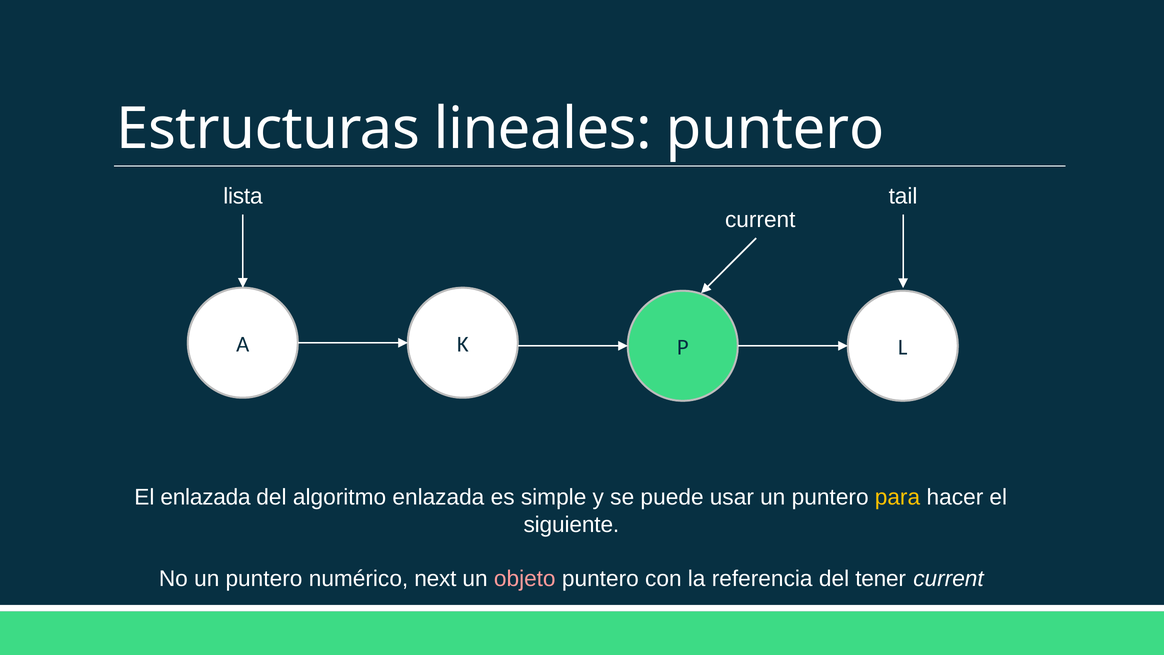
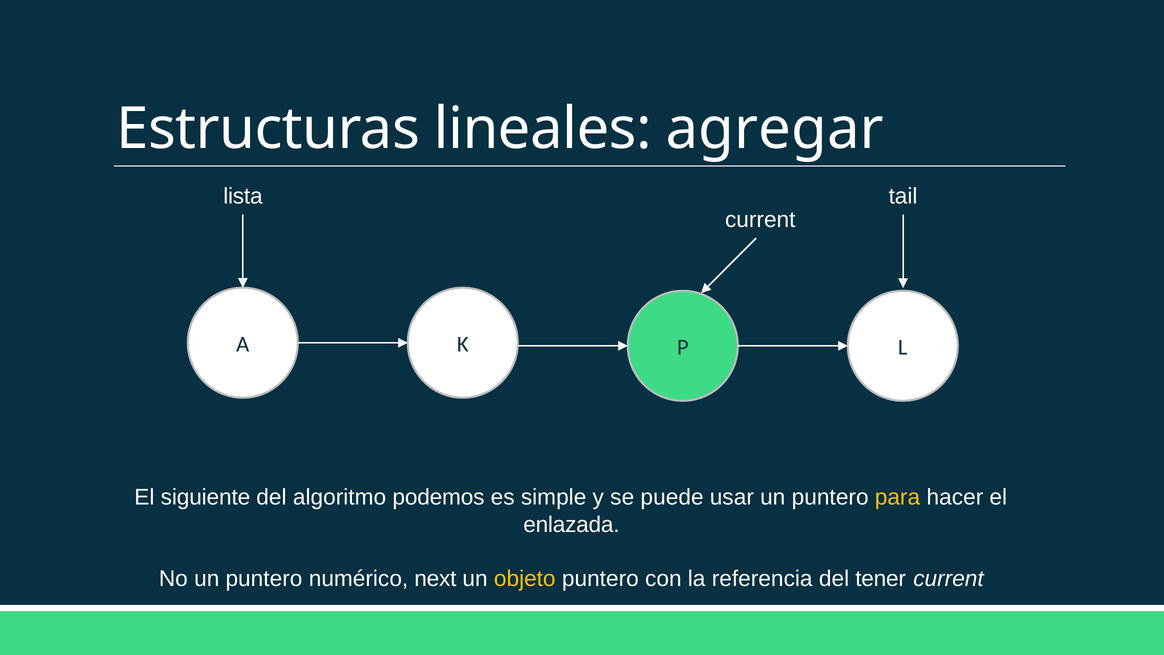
lineales puntero: puntero -> agregar (775, 129)
El enlazada: enlazada -> siguiente (205, 497)
algoritmo enlazada: enlazada -> podemos (438, 497)
siguiente: siguiente -> enlazada (571, 524)
objeto colour: pink -> yellow (525, 579)
